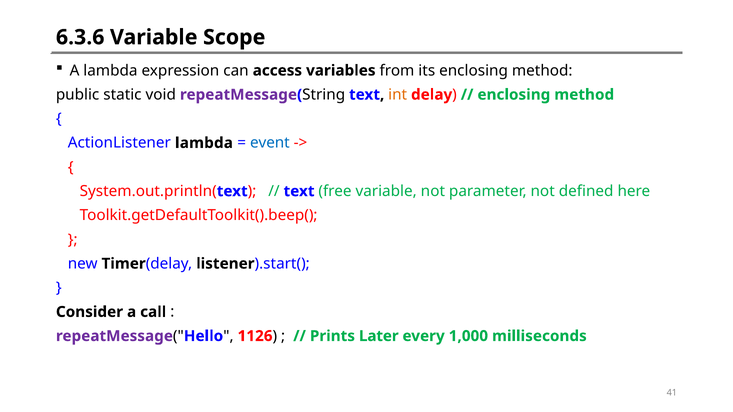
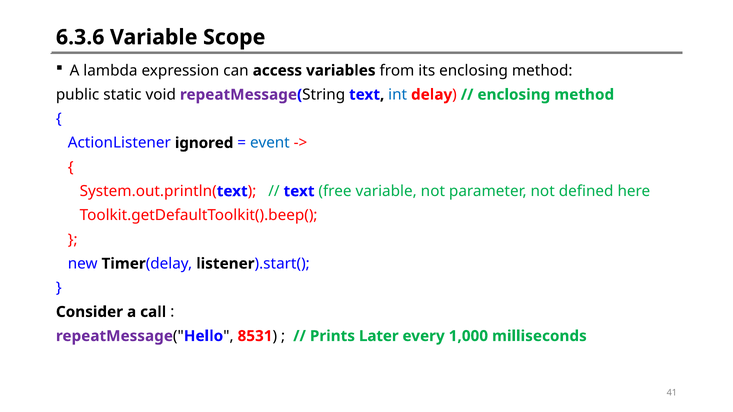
int colour: orange -> blue (398, 95)
ActionListener lambda: lambda -> ignored (204, 143)
1126: 1126 -> 8531 (255, 336)
